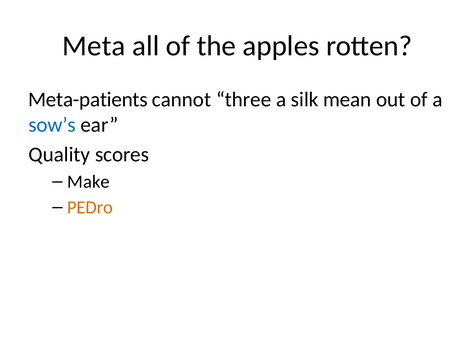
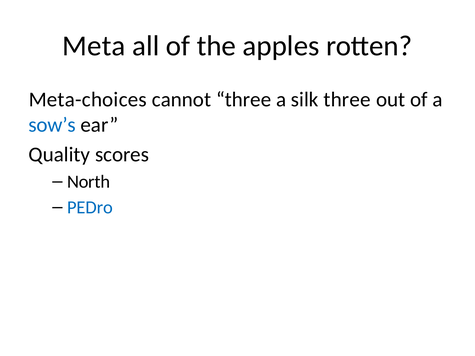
Meta-patients: Meta-patients -> Meta-choices (88, 100)
silk mean: mean -> three (347, 100)
Make: Make -> North (89, 182)
PEDro colour: orange -> blue (90, 208)
